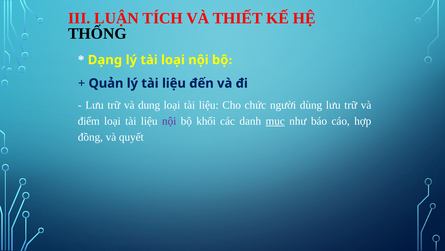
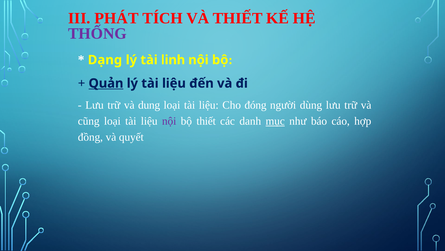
LUẬN: LUẬN -> PHÁT (117, 18)
THỐNG colour: black -> purple (97, 34)
tài loại: loại -> linh (173, 60)
Quản underline: none -> present (106, 83)
chức: chức -> đóng (256, 105)
điểm: điểm -> cũng (89, 121)
bộ khối: khối -> thiết (206, 121)
